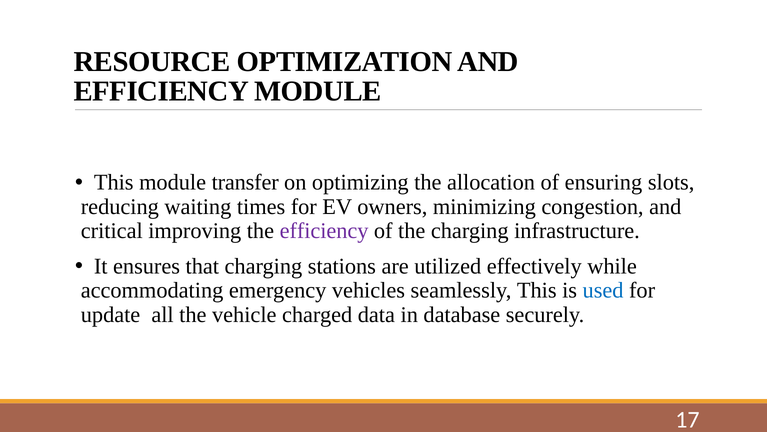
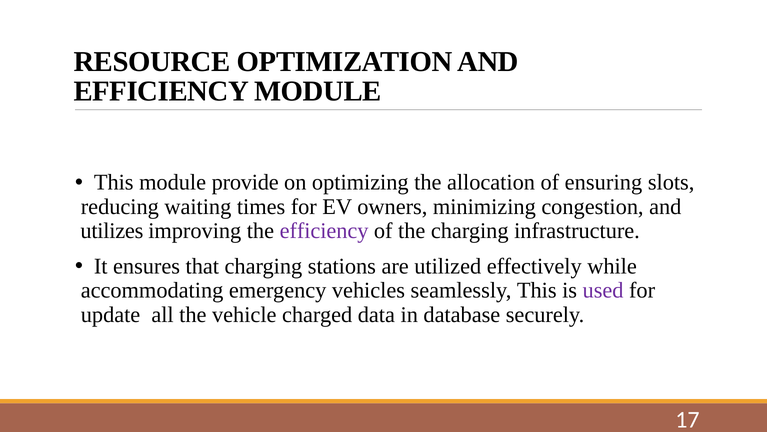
transfer: transfer -> provide (245, 182)
critical: critical -> utilizes (112, 231)
used colour: blue -> purple (603, 290)
